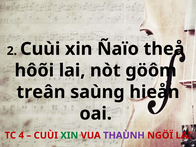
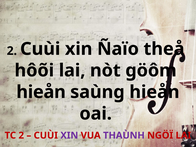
treân: treân -> hieån (41, 92)
TC 4: 4 -> 2 (21, 135)
XIN colour: green -> purple (69, 135)
